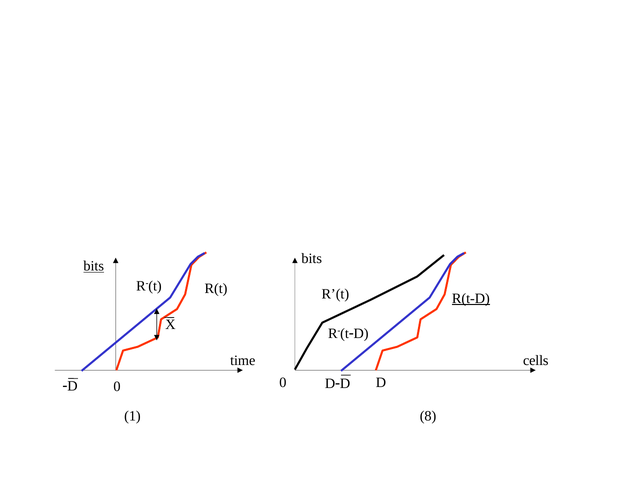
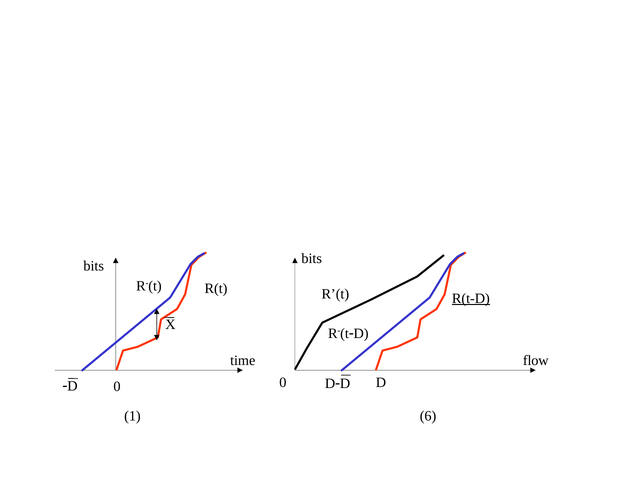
bits underline: present -> none (94, 266)
cells: cells -> flow (536, 360)
8: 8 -> 6 (428, 416)
